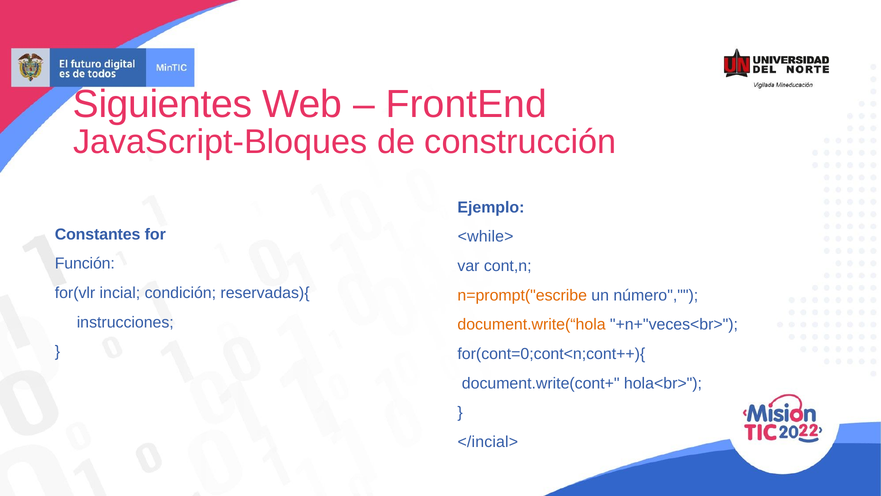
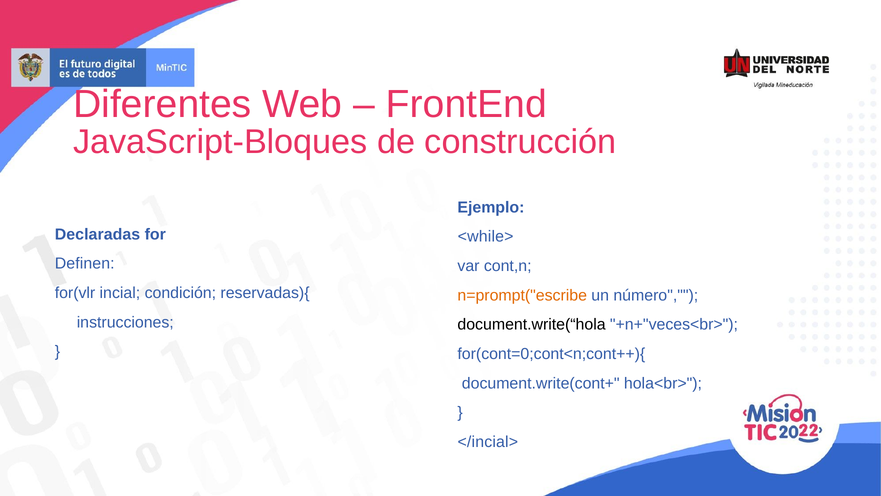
Siguientes: Siguientes -> Diferentes (162, 104)
Constantes: Constantes -> Declaradas (97, 234)
Función: Función -> Definen (85, 263)
document.write(“hola colour: orange -> black (532, 324)
